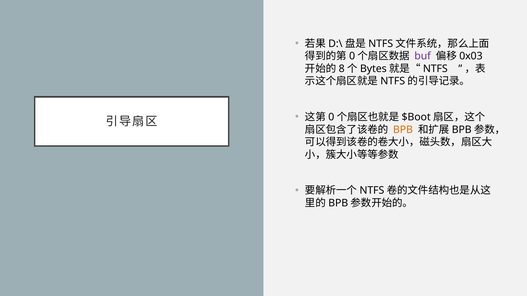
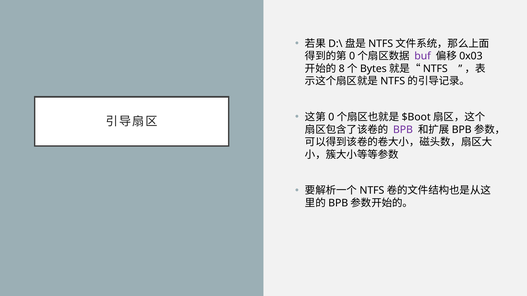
BPB colour: orange -> purple (403, 130)
